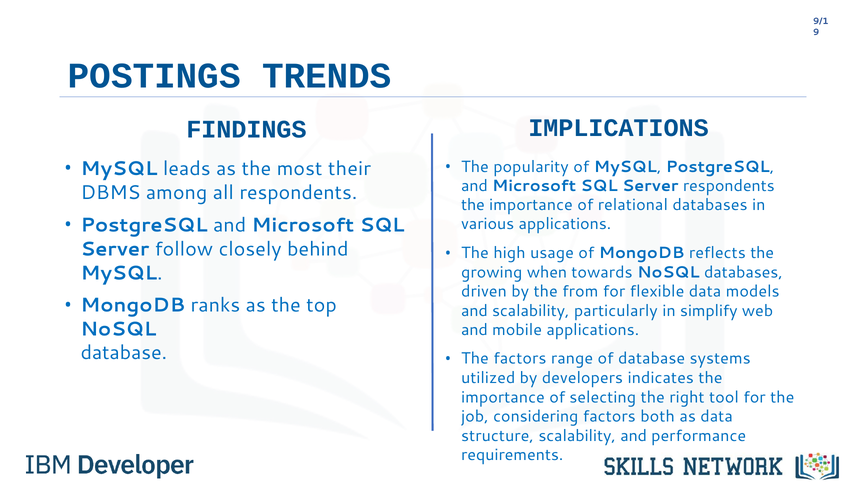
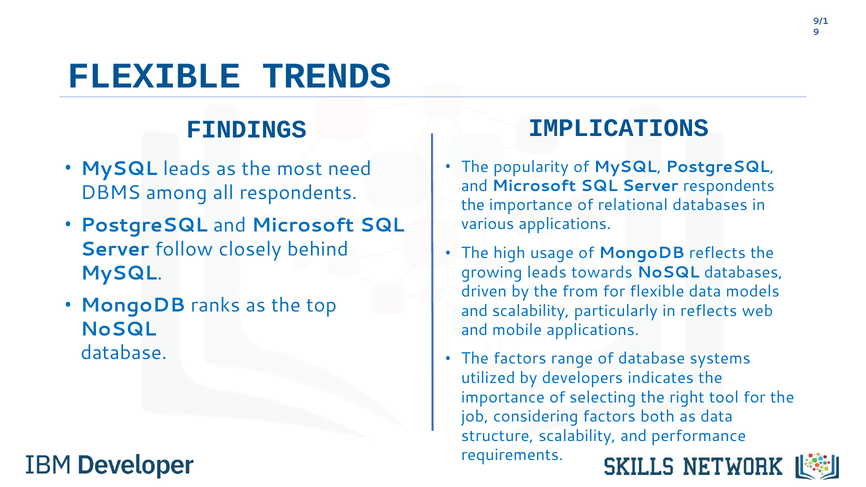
POSTINGS: POSTINGS -> FLEXIBLE (154, 76)
their: their -> need (350, 169)
growing when: when -> leads (547, 272)
in simplify: simplify -> reflects (709, 311)
